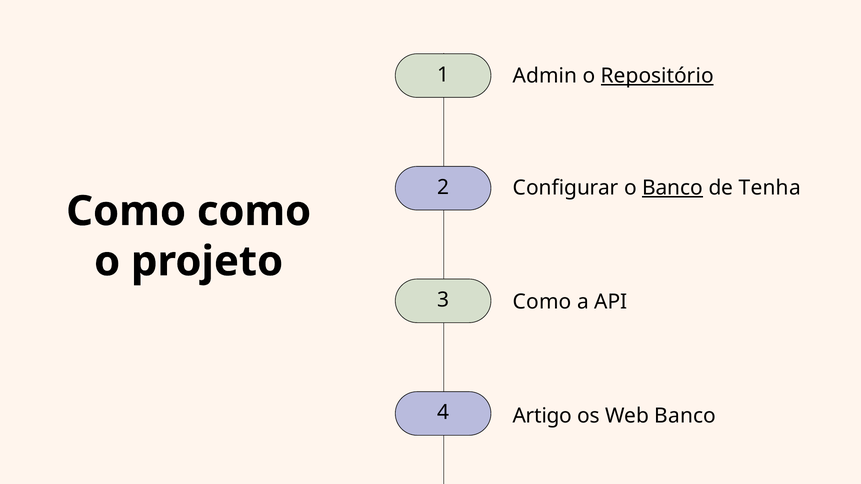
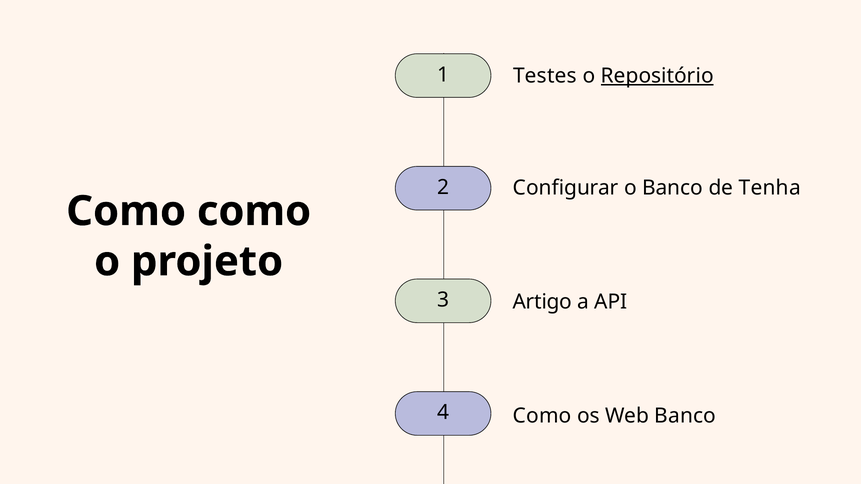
Admin: Admin -> Testes (545, 76)
Banco underline: present -> none (673, 188)
Como: Como -> Artigo (542, 302)
Artigo: Artigo -> Como (542, 416)
